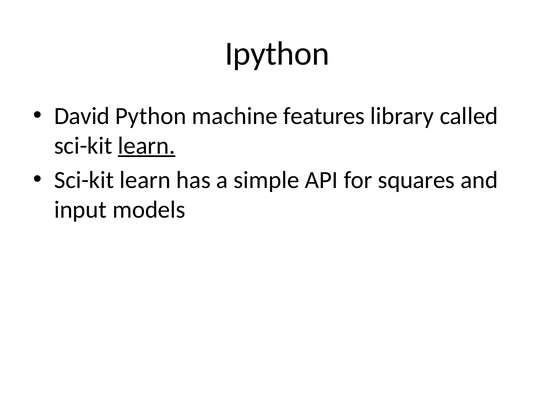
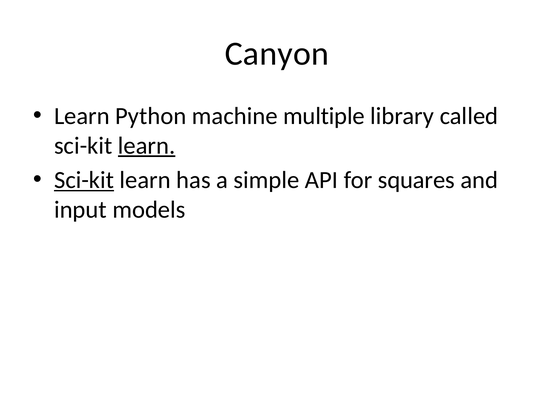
Ipython: Ipython -> Canyon (277, 54)
David: David -> Learn (82, 116)
features: features -> multiple (324, 116)
Sci-kit underline: none -> present (84, 180)
